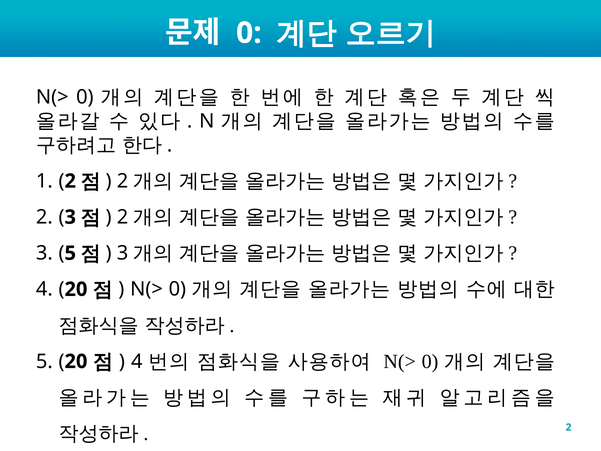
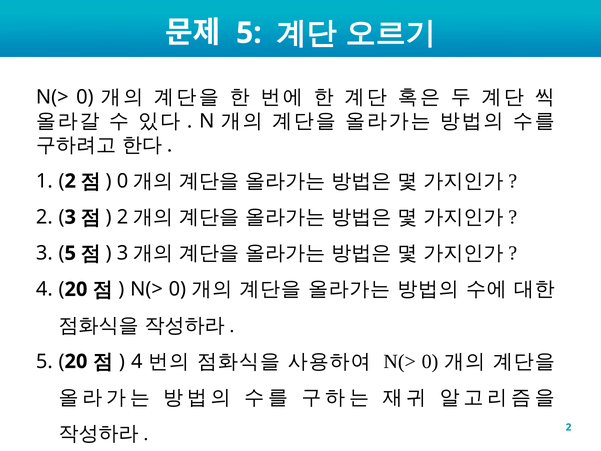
0: 0 -> 5 (249, 33)
2: 2 -> 0 (123, 181)
